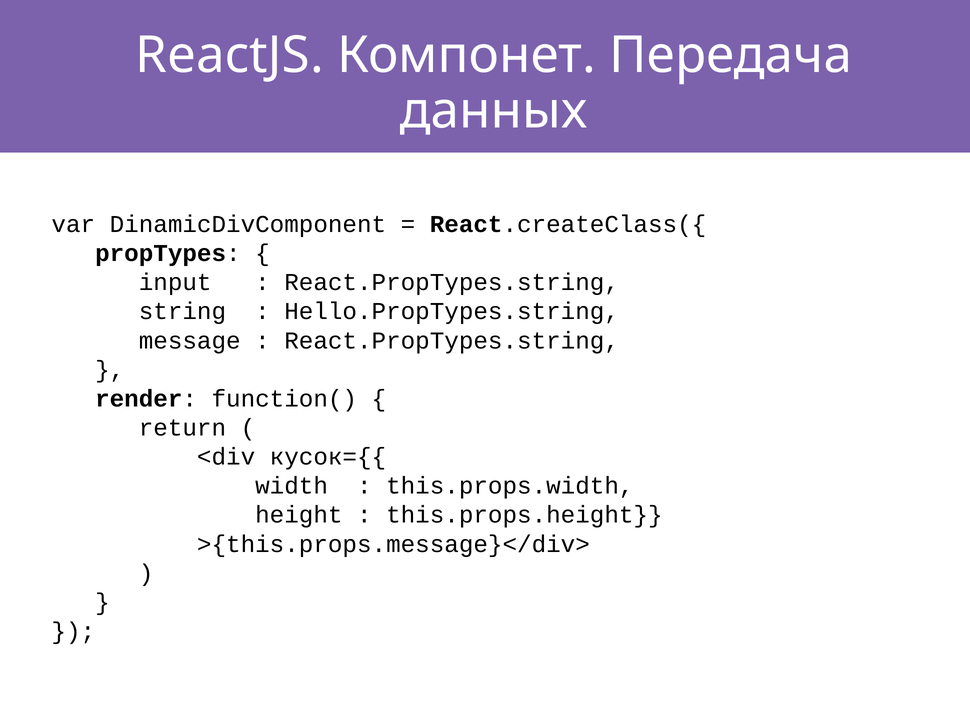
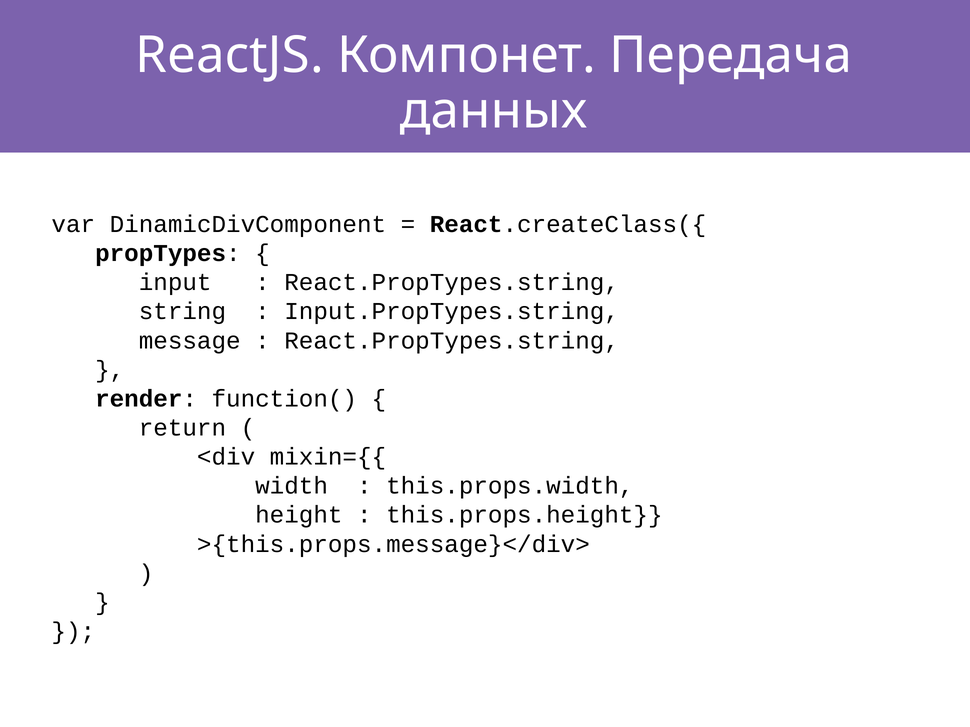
Hello.PropTypes.string: Hello.PropTypes.string -> Input.PropTypes.string (452, 312)
кусок={{: кусок={{ -> mixin={{ (328, 457)
